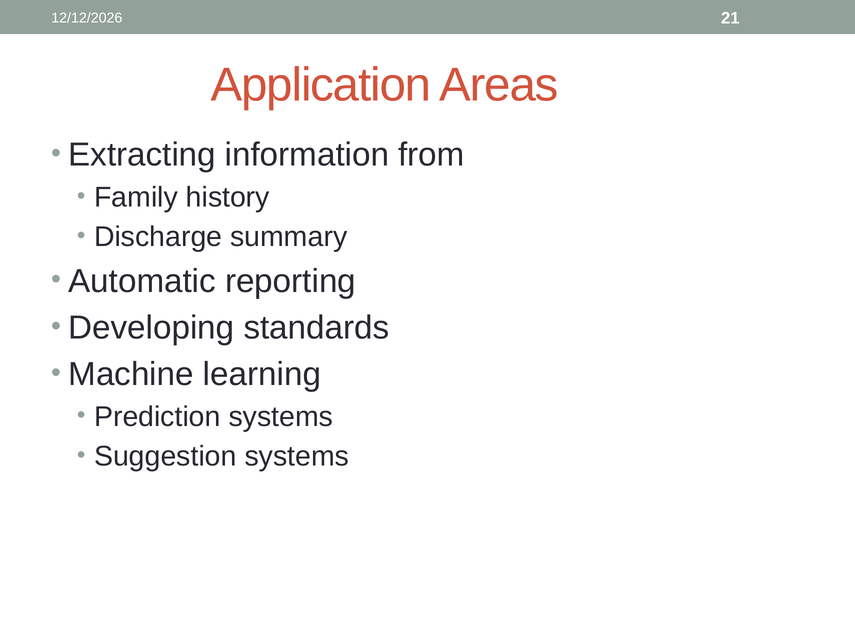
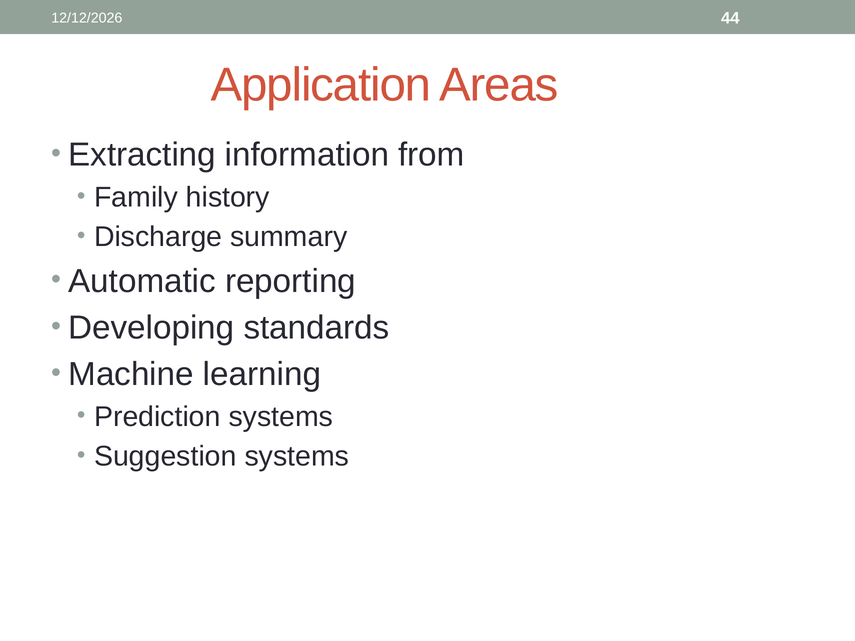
21: 21 -> 44 (730, 18)
